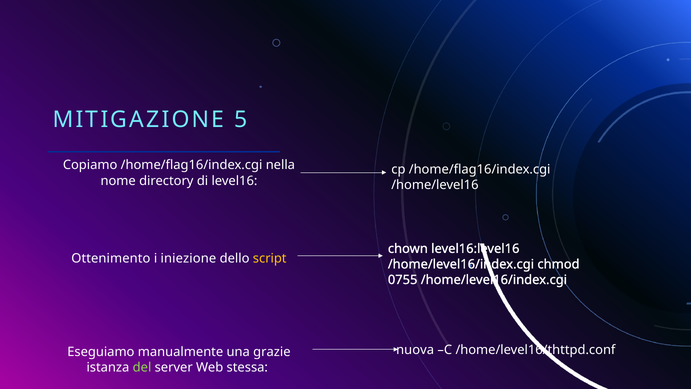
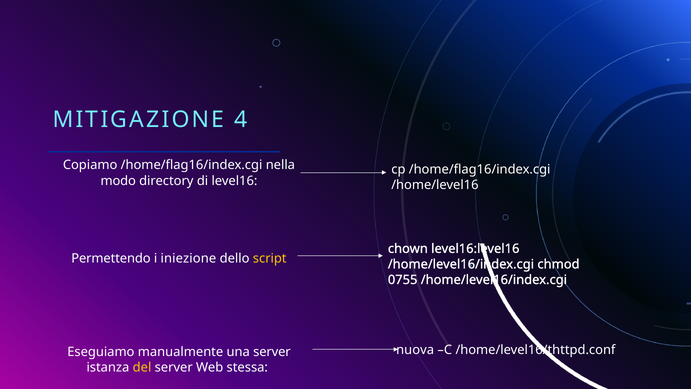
5: 5 -> 4 (241, 120)
nome: nome -> modo (118, 181)
Ottenimento: Ottenimento -> Permettendo (111, 258)
una grazie: grazie -> server (272, 352)
del colour: light green -> yellow (142, 367)
